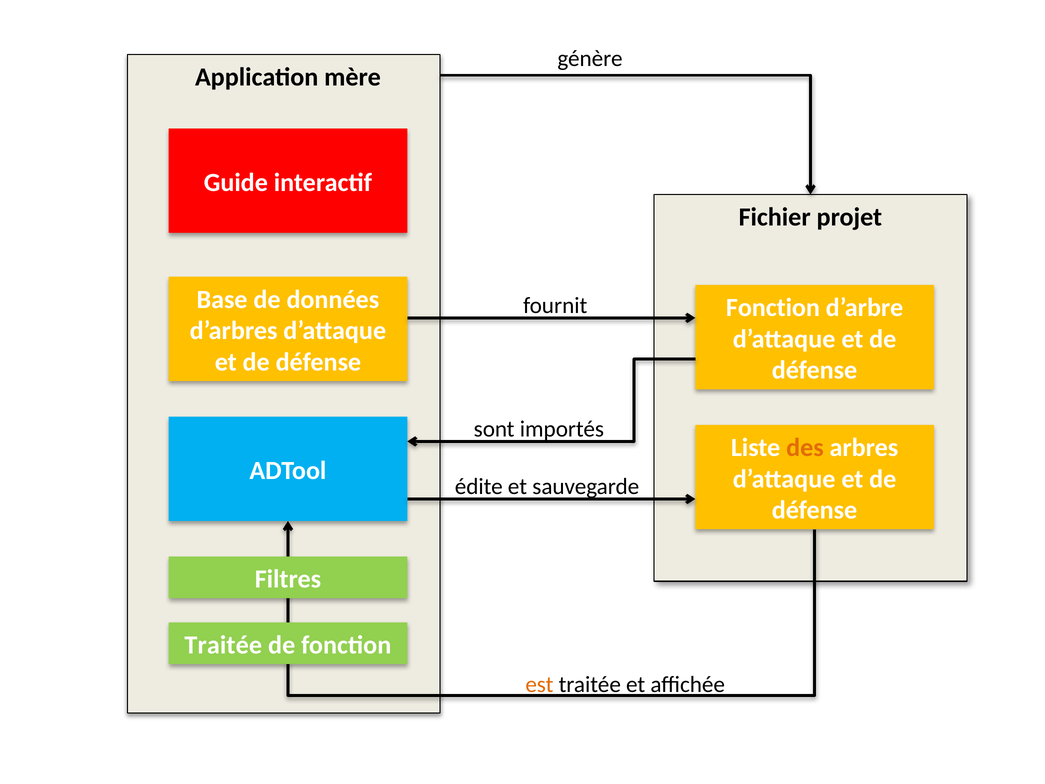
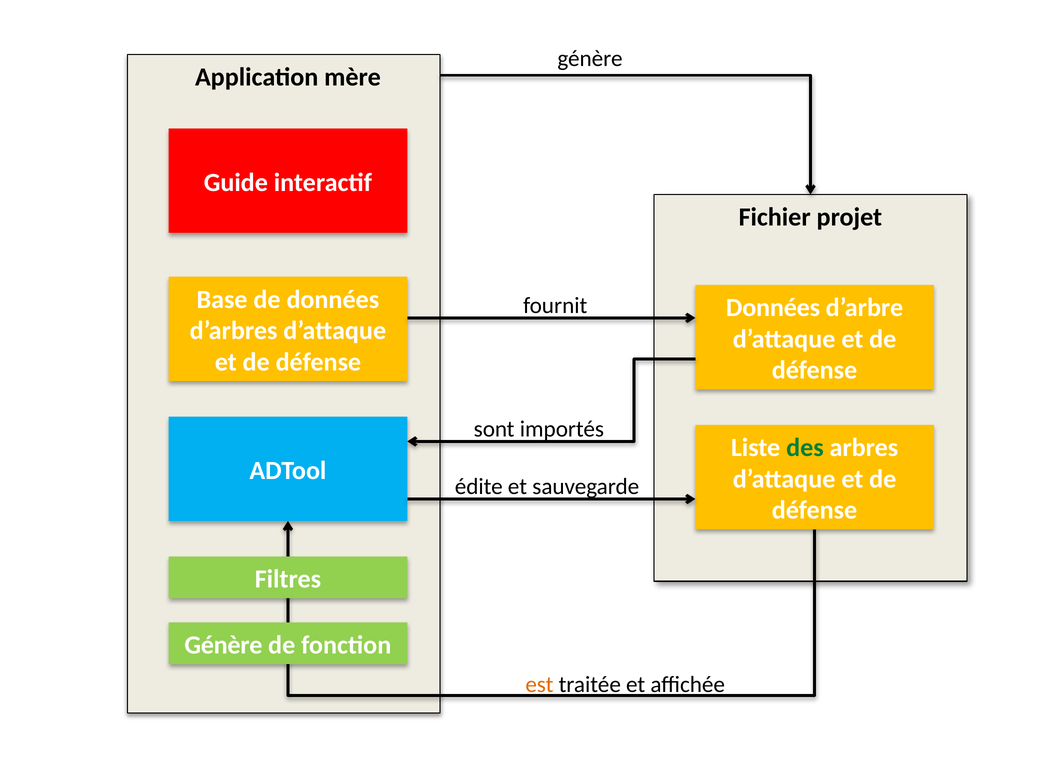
Fonction: Fonction -> Données (773, 308)
des colour: orange -> green (805, 447)
Traitée: Traitée -> Génère (223, 645)
